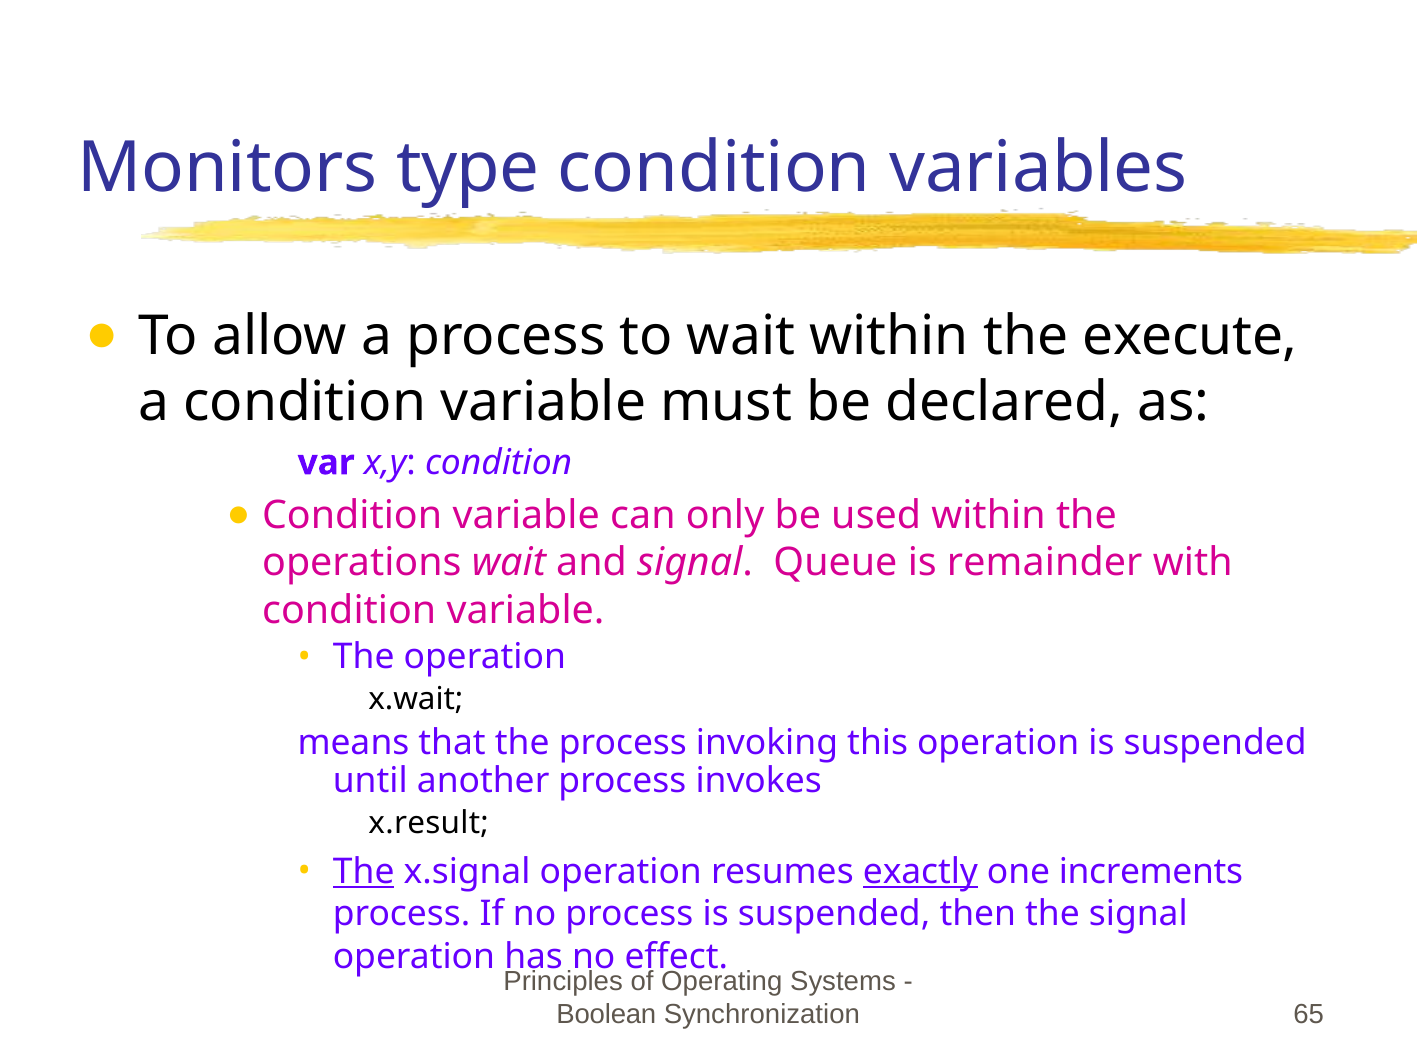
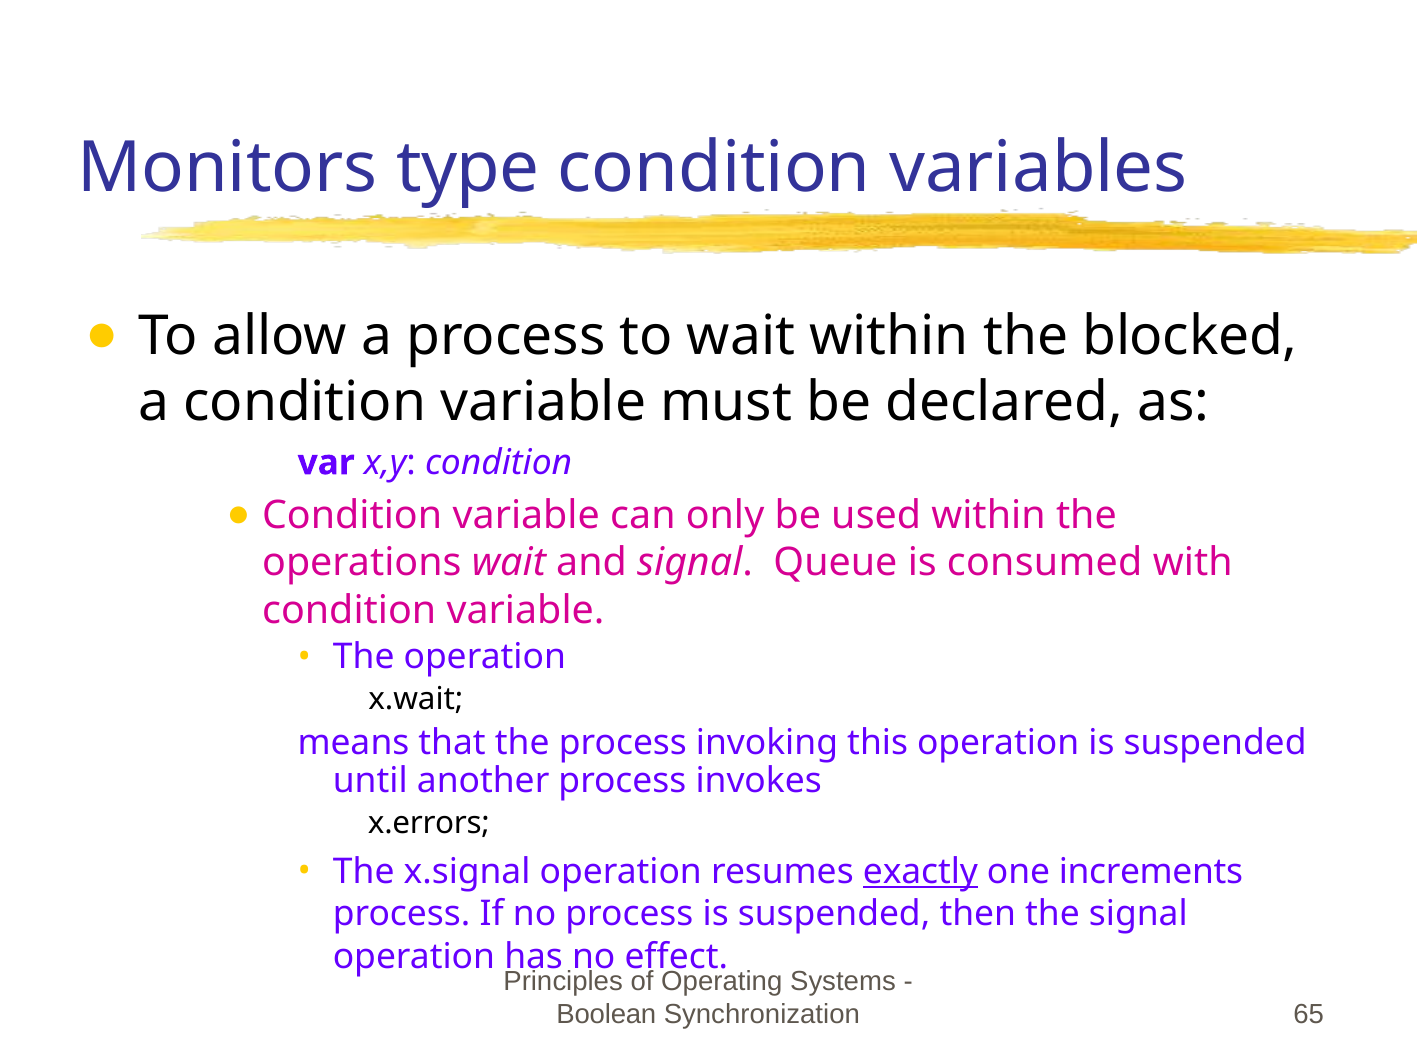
execute: execute -> blocked (1190, 336)
remainder: remainder -> consumed (1045, 563)
x.result: x.result -> x.errors (429, 823)
The underline: present -> none (364, 871)
